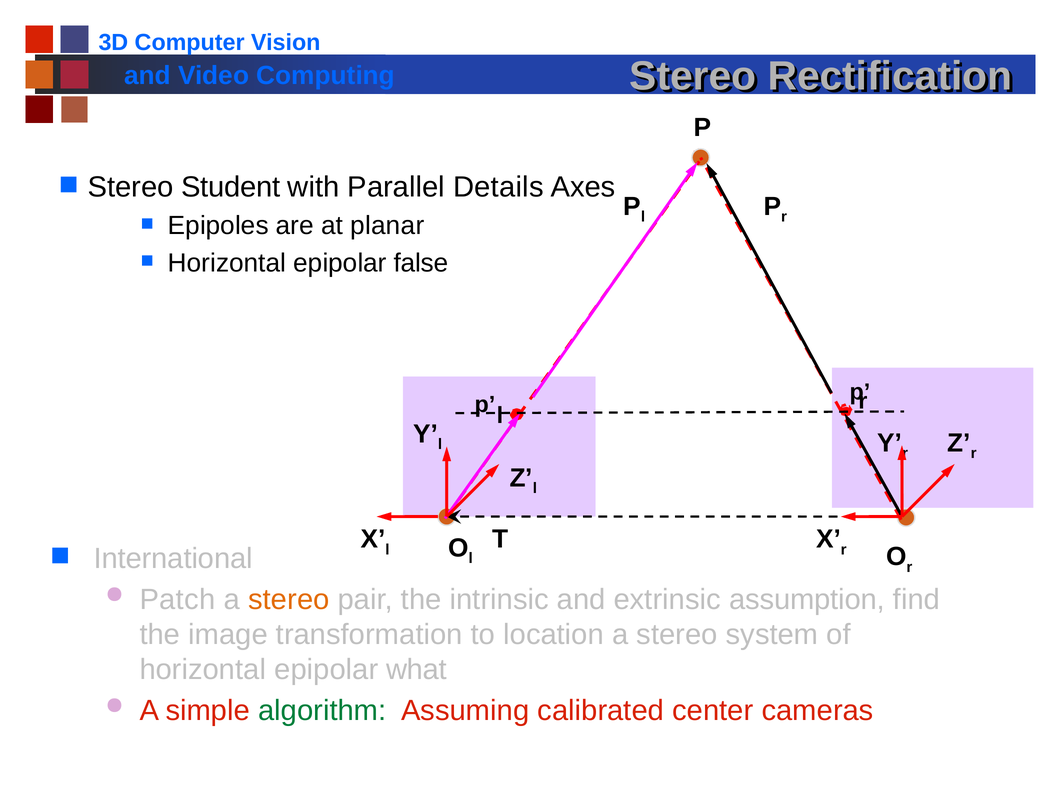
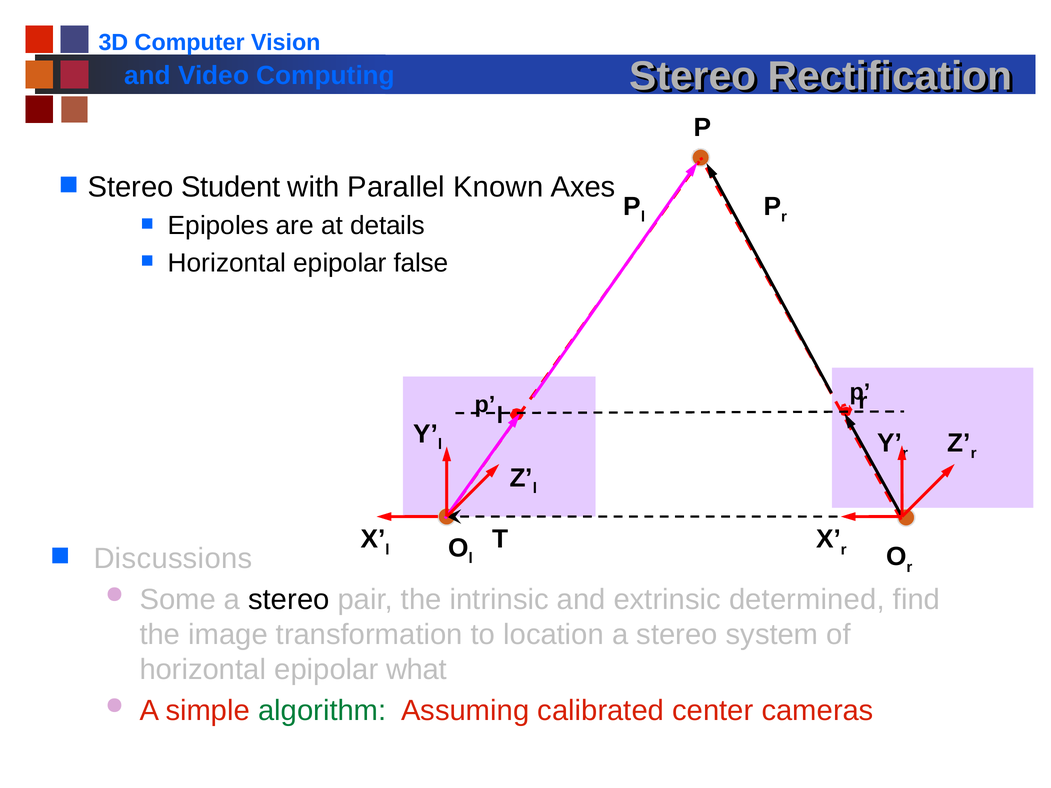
Details: Details -> Known (498, 187)
planar: planar -> details (388, 226)
International: International -> Discussions (173, 559)
Patch: Patch -> Some (178, 600)
stereo colour: orange -> black (289, 600)
assumption: assumption -> determined (807, 600)
